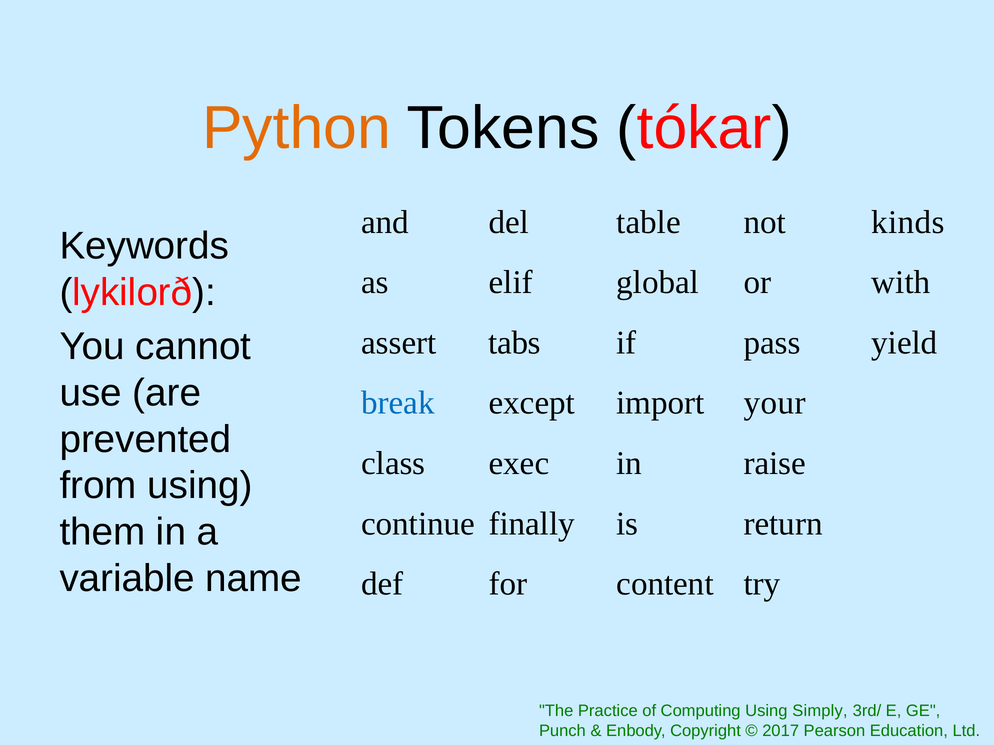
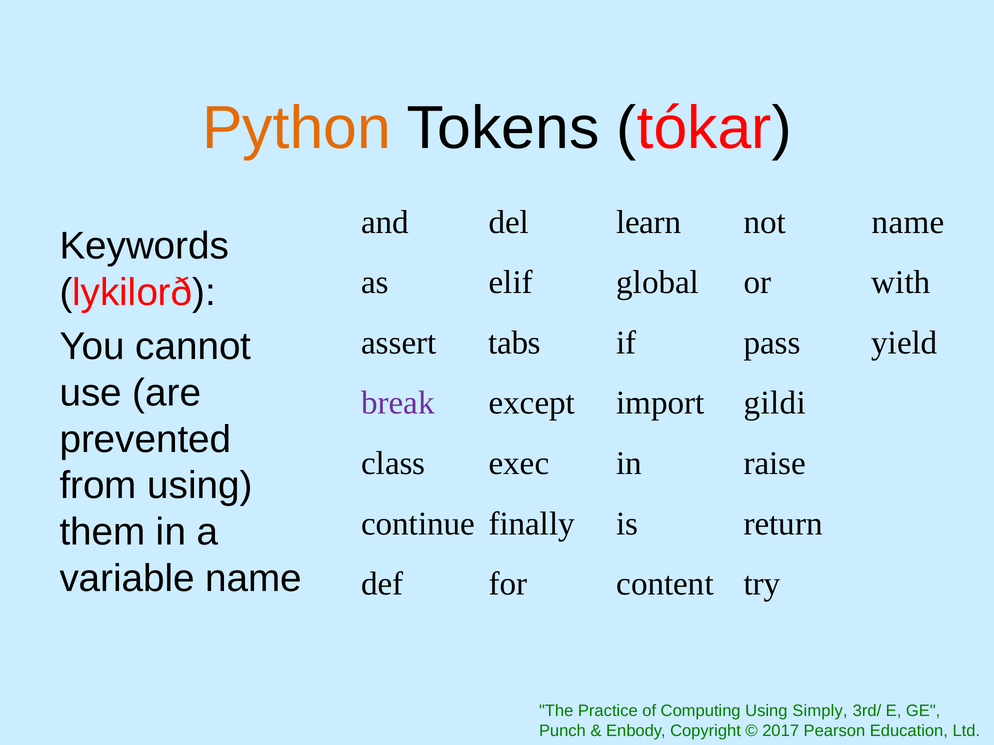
table: table -> learn (649, 222)
not kinds: kinds -> name (908, 222)
break colour: blue -> purple (398, 403)
your: your -> gildi (775, 403)
